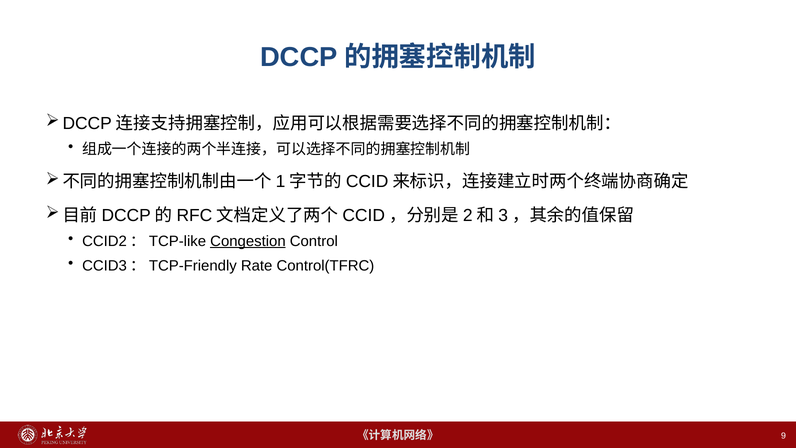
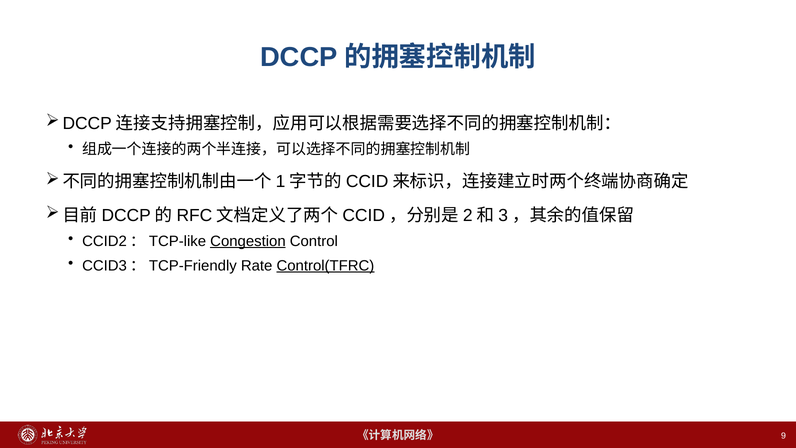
Control(TFRC underline: none -> present (325, 266)
